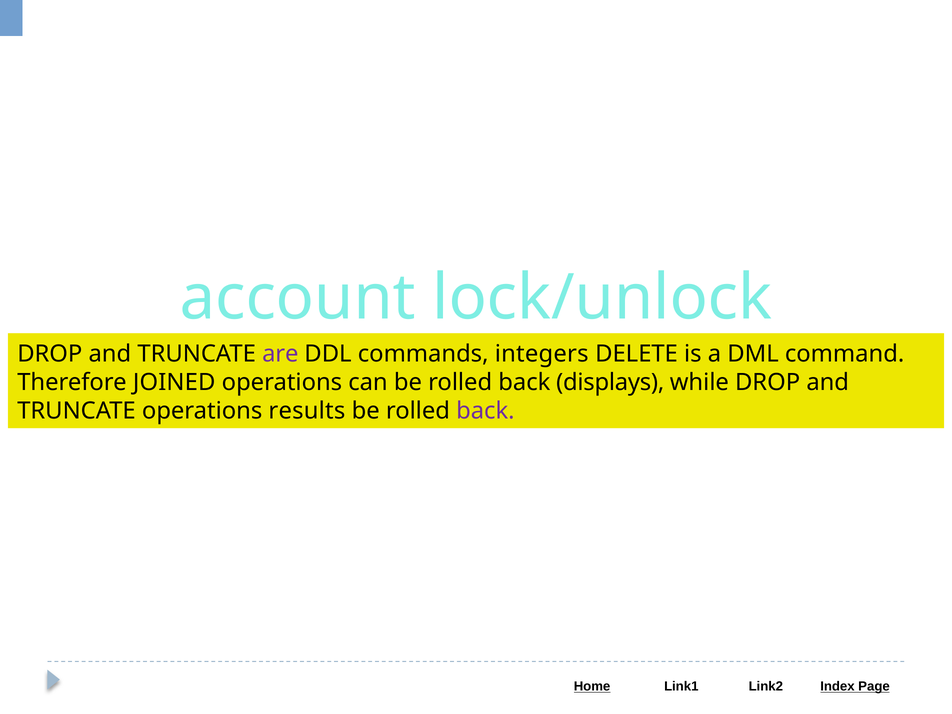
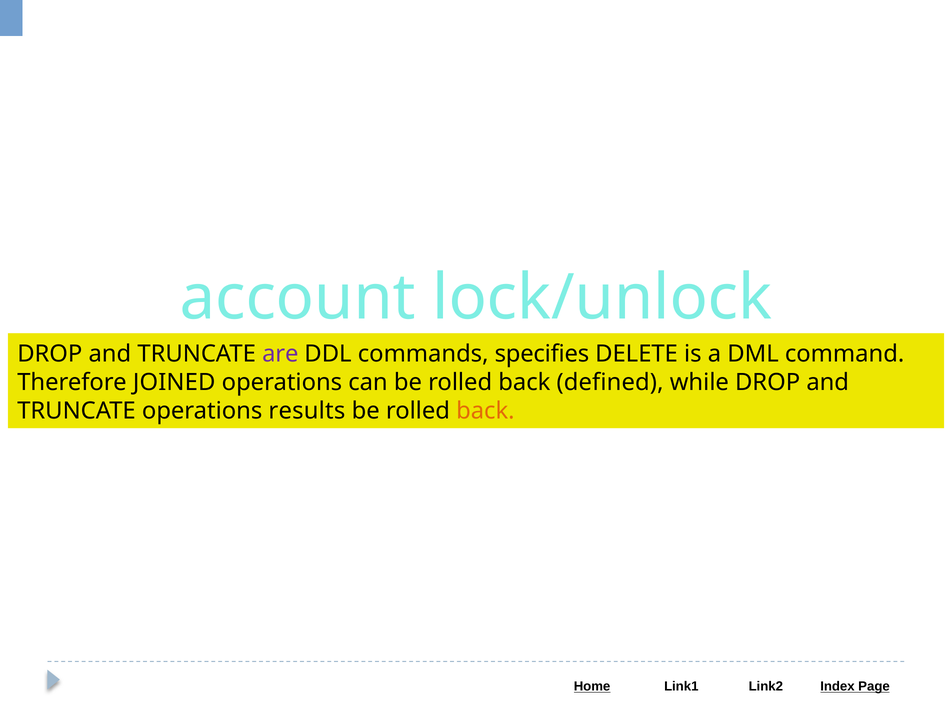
integers: integers -> specifies (542, 354)
displays: displays -> defined (610, 382)
back colour: purple -> orange (485, 411)
